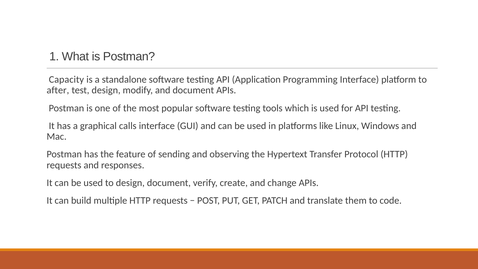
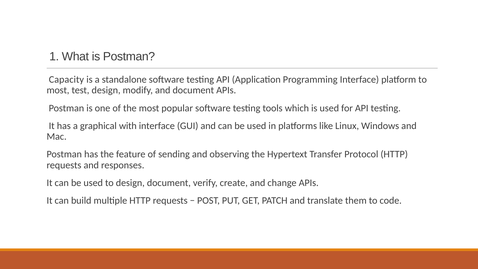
after: after -> most (58, 90)
calls: calls -> with (128, 126)
